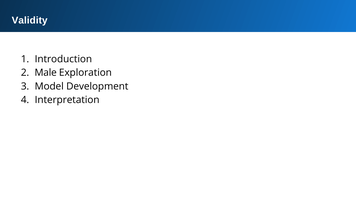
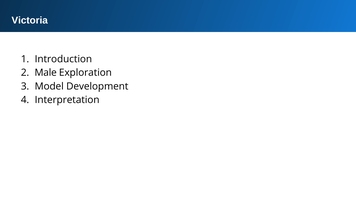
Validity: Validity -> Victoria (30, 20)
